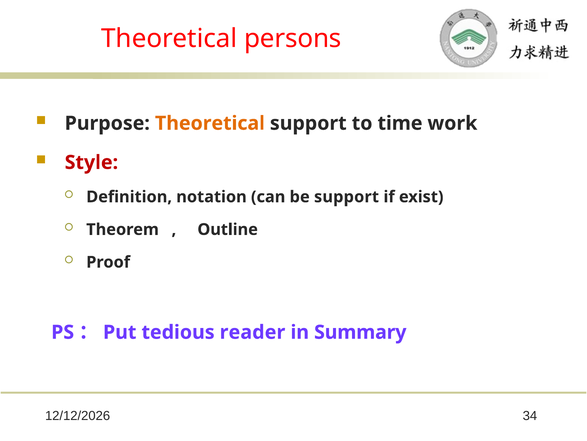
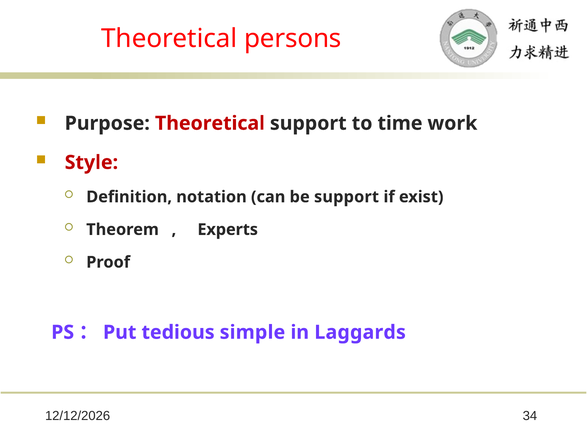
Theoretical colour: orange -> red (210, 123)
Outline: Outline -> Experts (228, 229)
reader: reader -> simple (252, 332)
Summary: Summary -> Laggards (360, 332)
